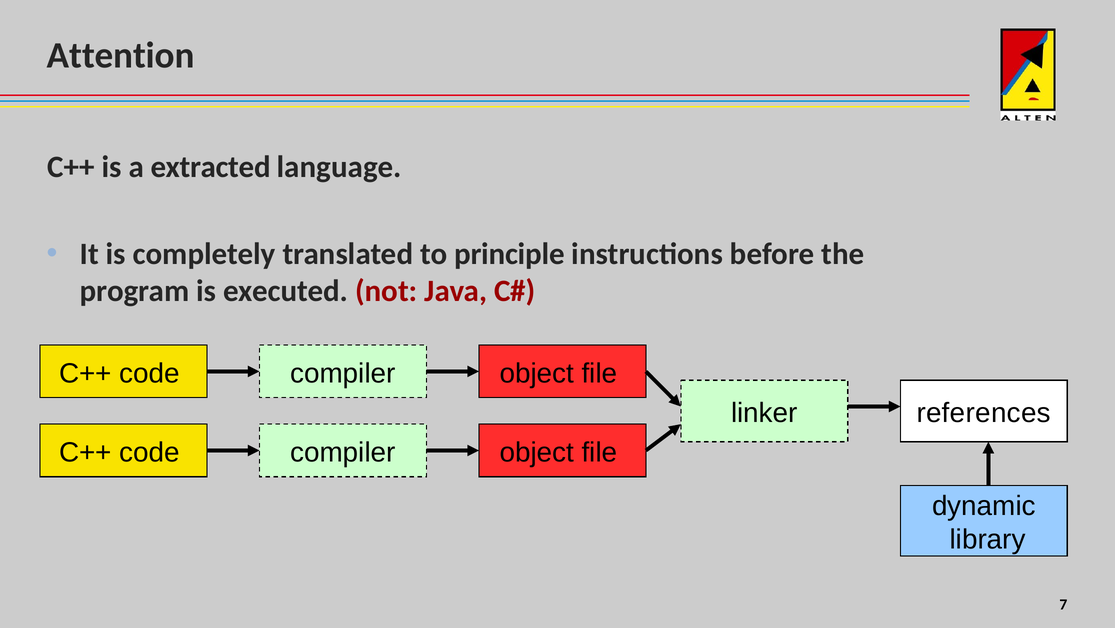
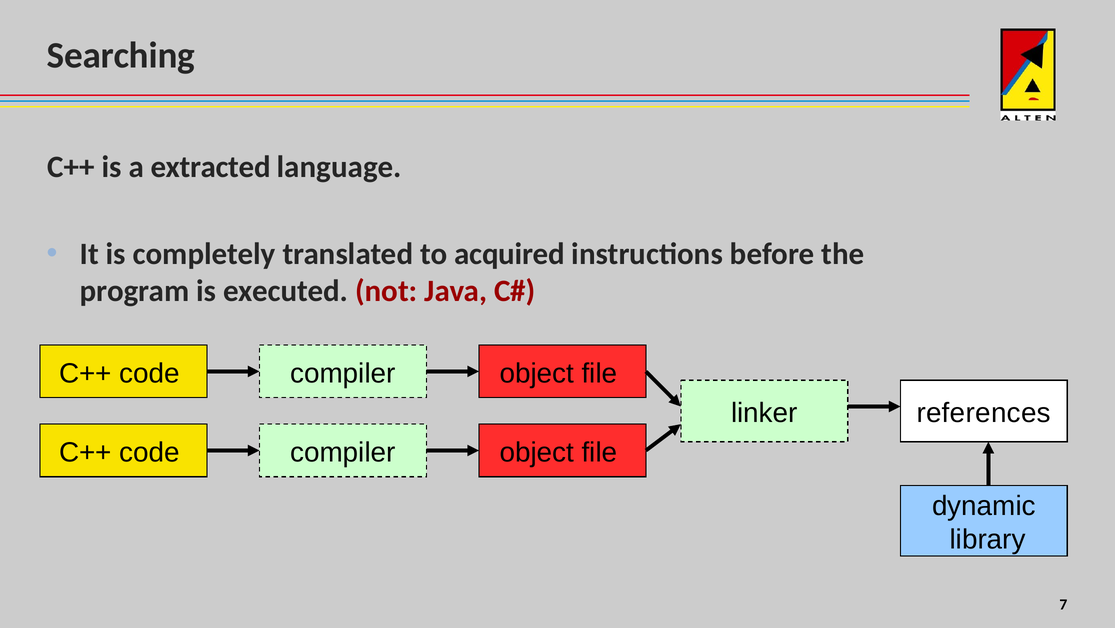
Attention: Attention -> Searching (121, 55)
principle: principle -> acquired (510, 254)
